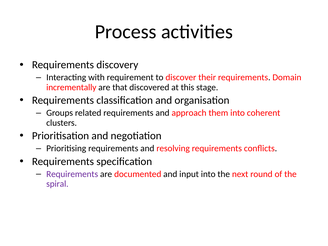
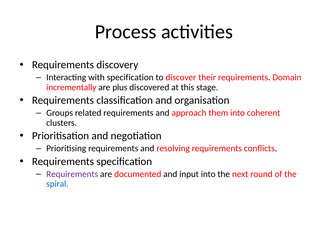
with requirement: requirement -> specification (130, 77)
that: that -> plus (120, 87)
spiral colour: purple -> blue (57, 184)
